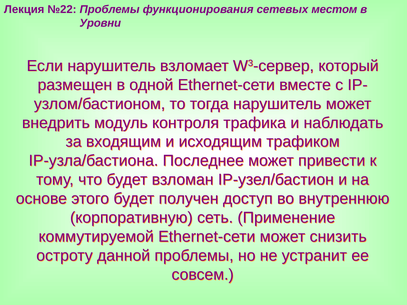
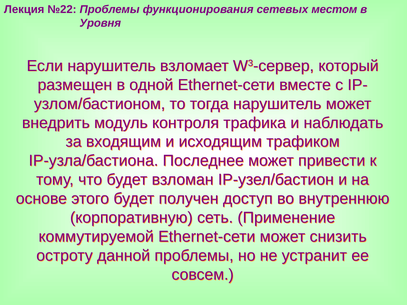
Уровни: Уровни -> Уровня (100, 23)
